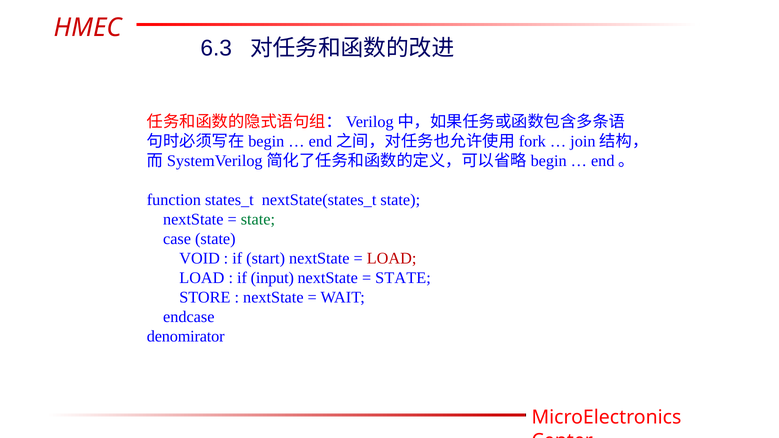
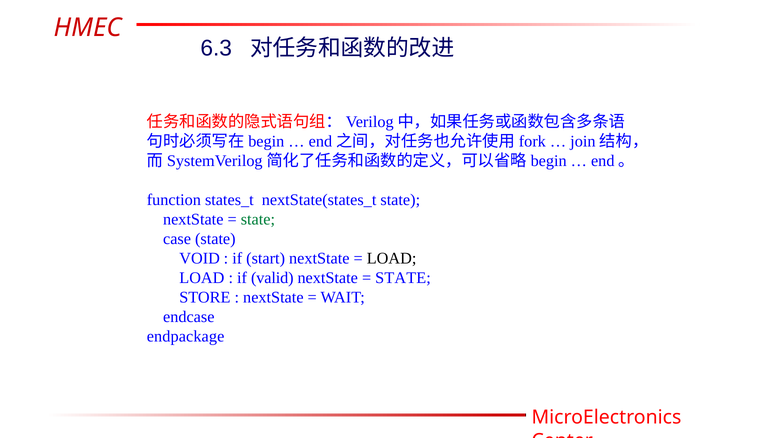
LOAD colour: red -> black (392, 258)
input: input -> valid (272, 278)
denomirator: denomirator -> endpackage (186, 336)
